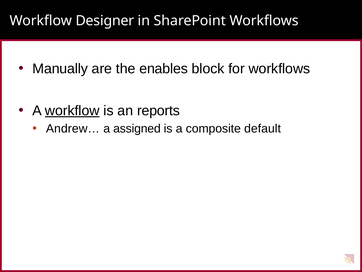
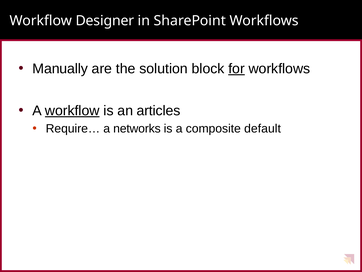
enables: enables -> solution (164, 69)
for underline: none -> present (237, 69)
reports: reports -> articles (159, 110)
Andrew…: Andrew… -> Require… (73, 129)
assigned: assigned -> networks (137, 129)
